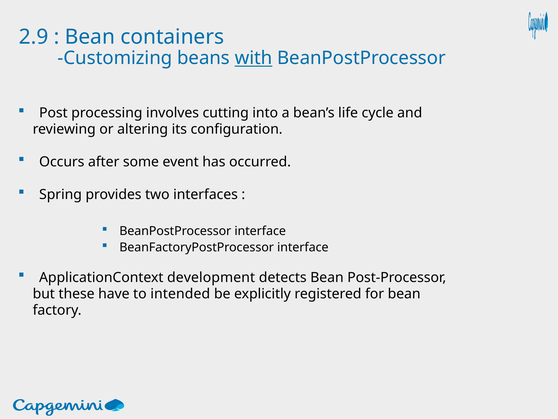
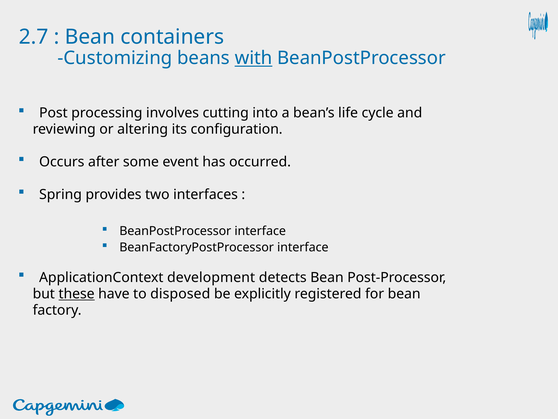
2.9: 2.9 -> 2.7 (34, 37)
these underline: none -> present (77, 294)
intended: intended -> disposed (180, 294)
